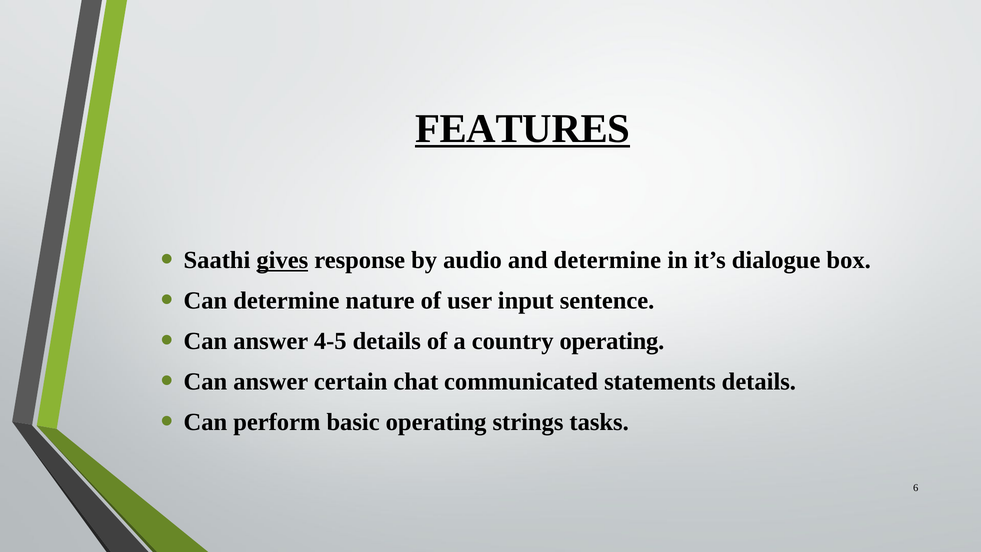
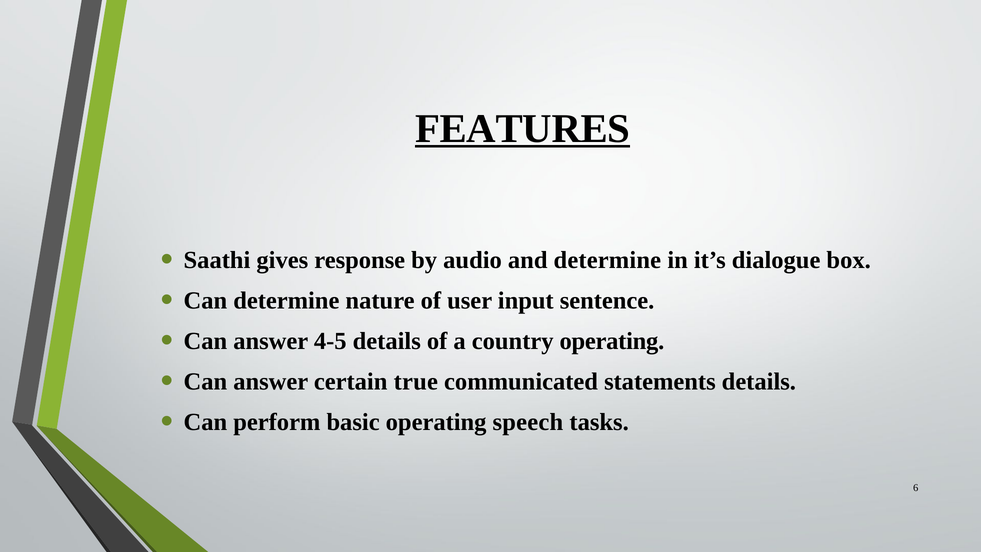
gives underline: present -> none (282, 260)
chat: chat -> true (416, 382)
strings: strings -> speech (528, 422)
